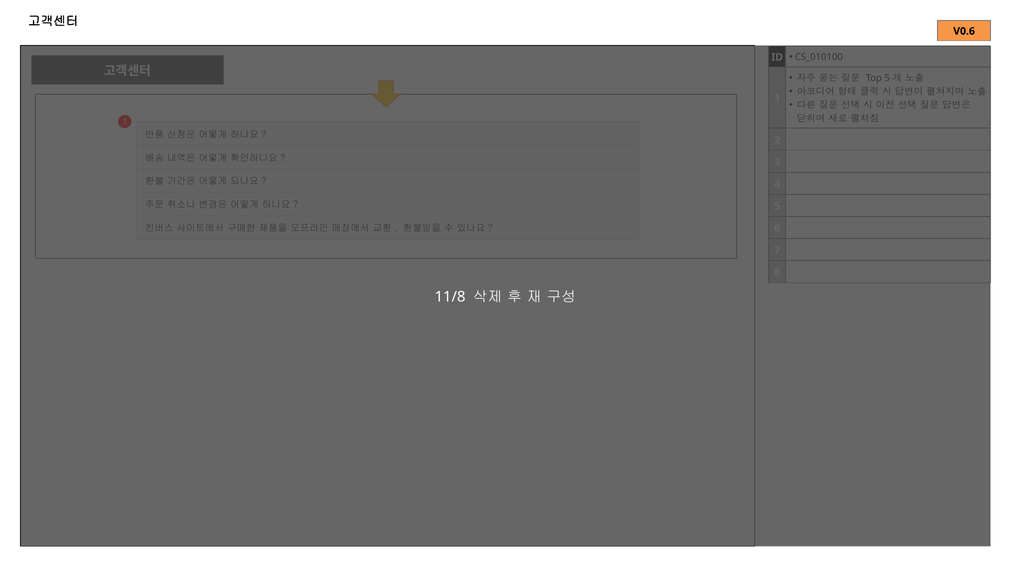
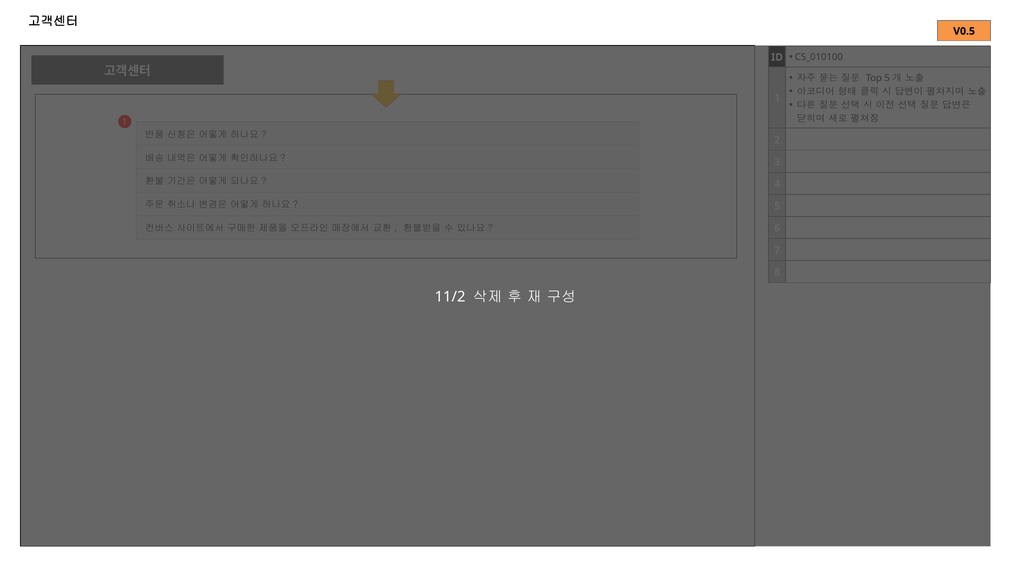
V0.6: V0.6 -> V0.5 (964, 31)
11/8: 11/8 -> 11/2 (450, 297)
